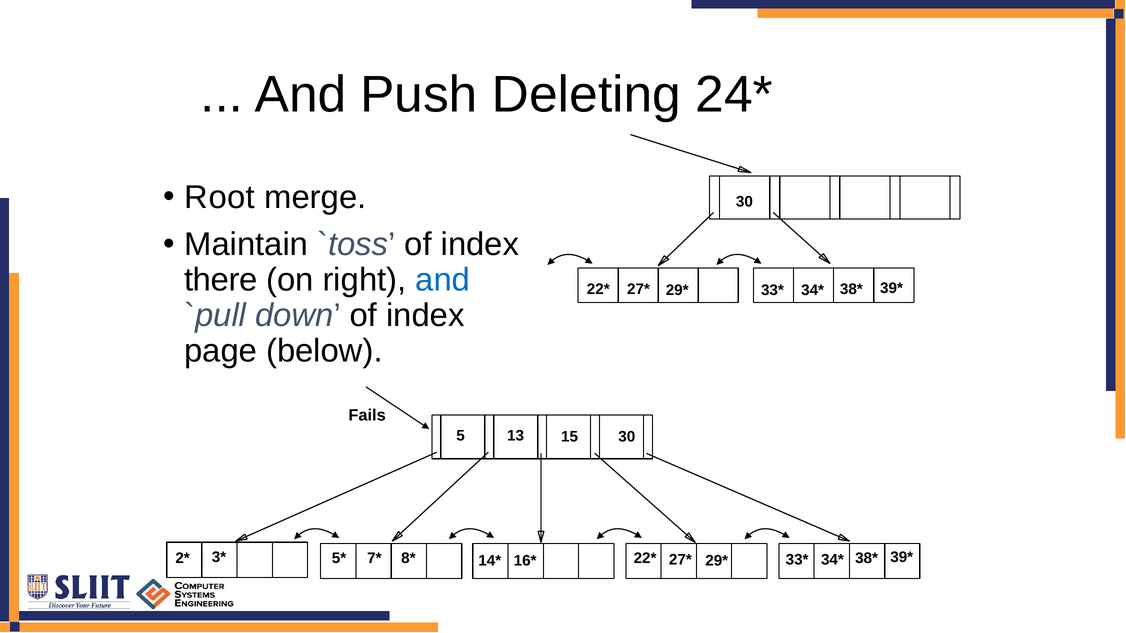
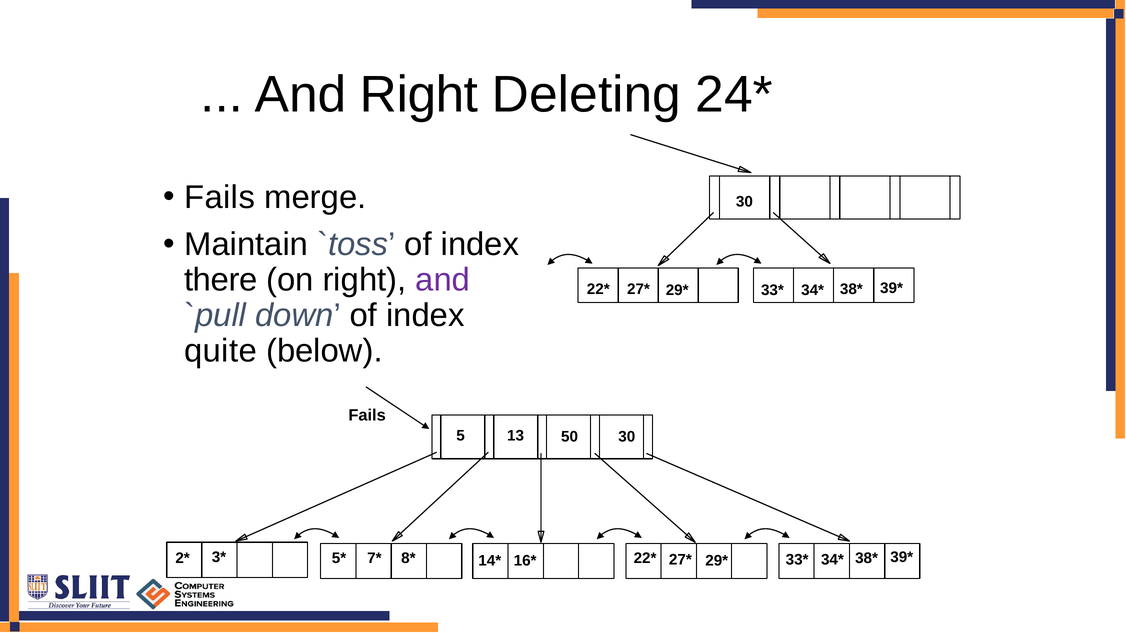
And Push: Push -> Right (419, 95)
Root: Root -> Fails (220, 198)
and colour: blue -> purple (443, 280)
page: page -> quite (221, 351)
15: 15 -> 50 (570, 437)
